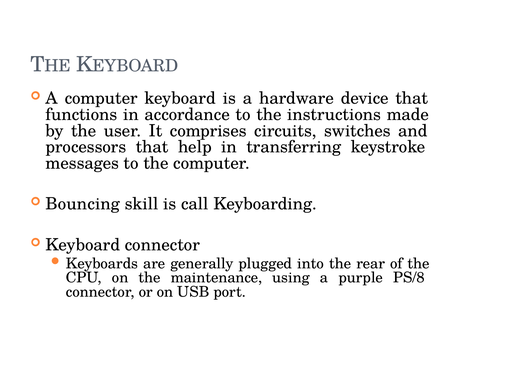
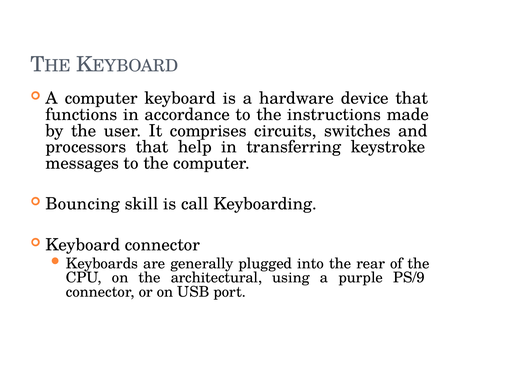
maintenance: maintenance -> architectural (217, 278)
PS/8: PS/8 -> PS/9 (409, 278)
